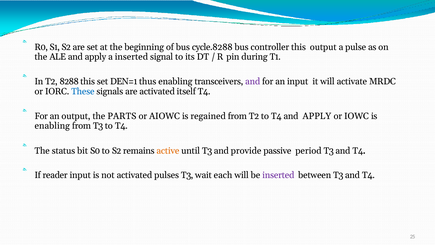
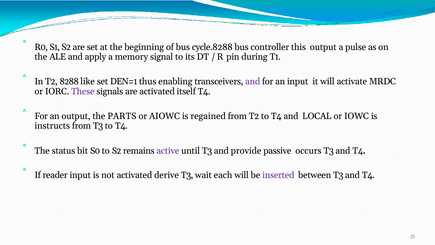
a inserted: inserted -> memory (131, 57)
8288 this: this -> like (88, 81)
These colour: blue -> purple (83, 91)
T4 and APPLY: APPLY -> LOCAL (317, 116)
enabling: enabling -> instructs (52, 126)
active colour: orange -> purple (168, 151)
period: period -> occurs (308, 151)
pulses: pulses -> derive (167, 175)
